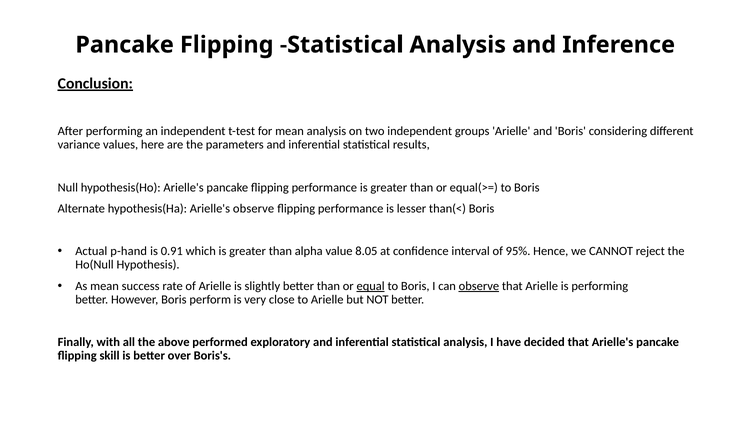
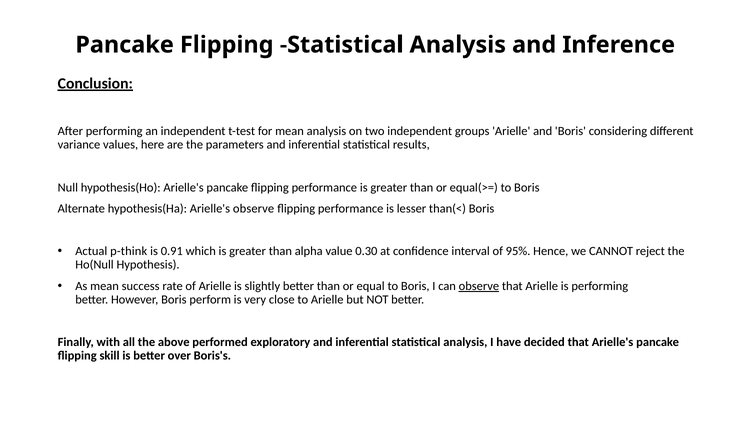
p-hand: p-hand -> p-think (129, 252)
8.05: 8.05 -> 0.30 (366, 252)
equal underline: present -> none (371, 286)
